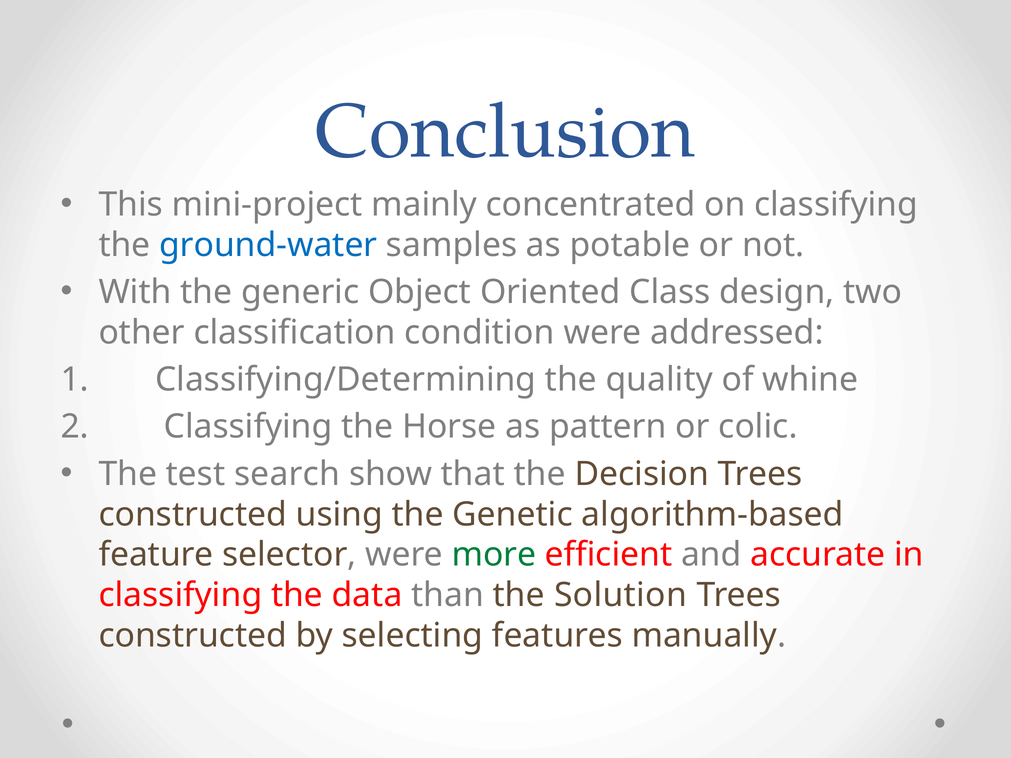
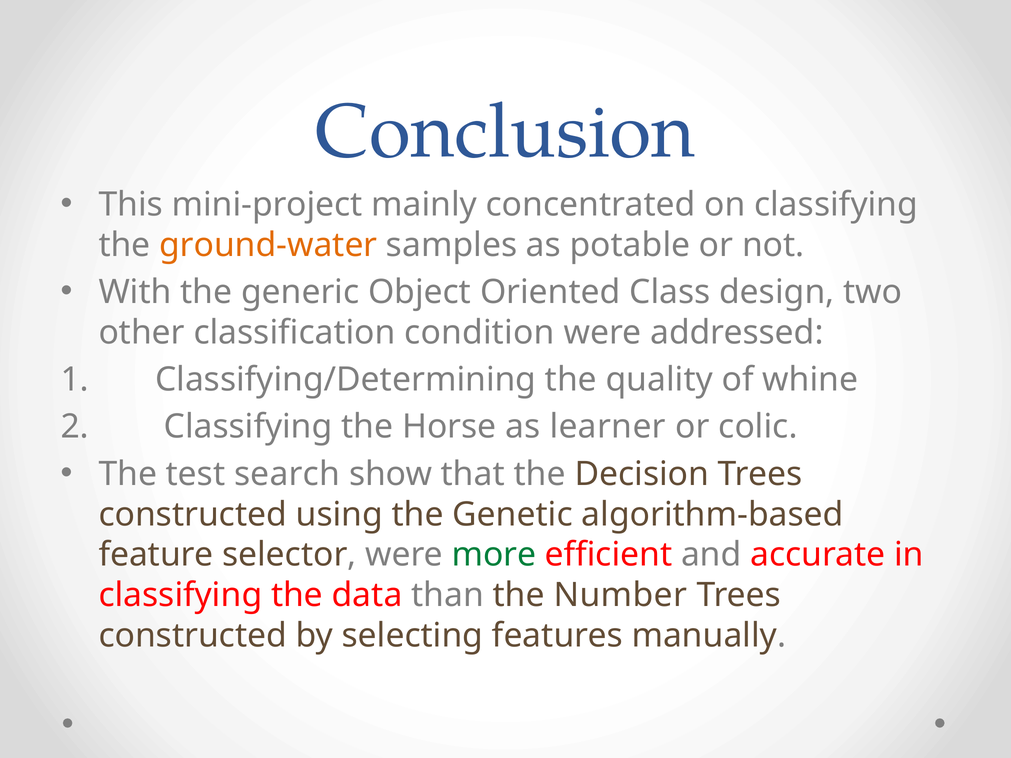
ground-water colour: blue -> orange (268, 245)
pattern: pattern -> learner (608, 427)
Solution: Solution -> Number (620, 595)
